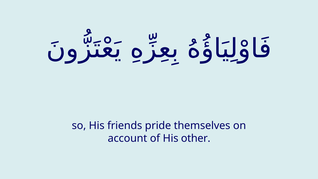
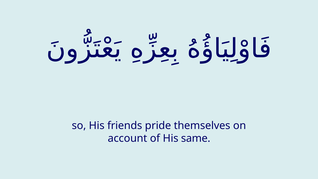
other: other -> same (196, 138)
